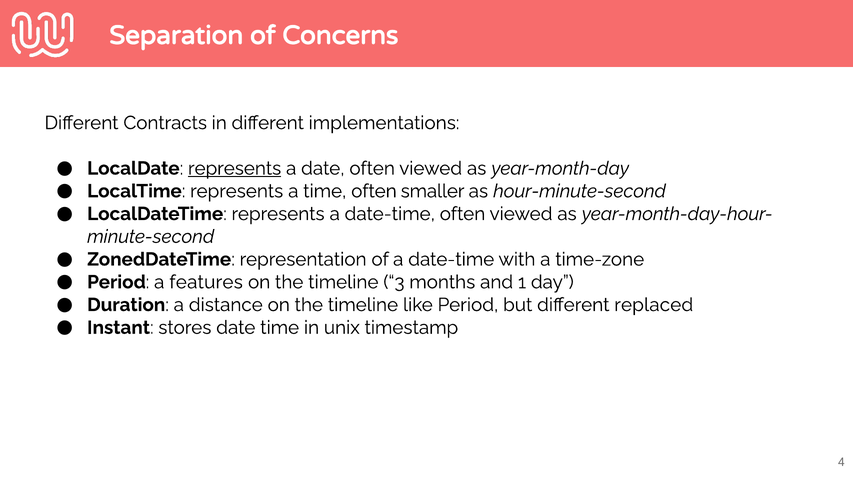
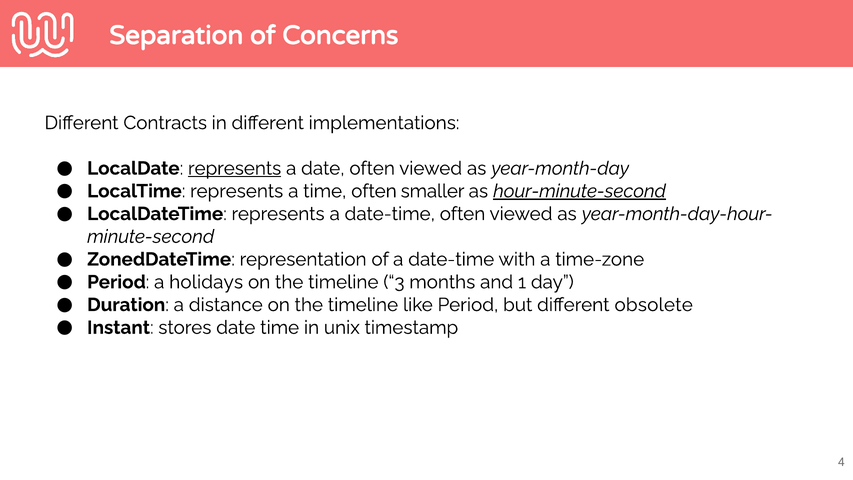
hour-minute-second underline: none -> present (580, 191)
features: features -> holidays (206, 282)
replaced: replaced -> obsolete (654, 305)
